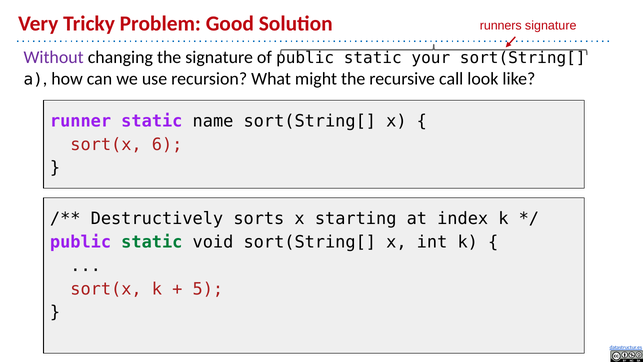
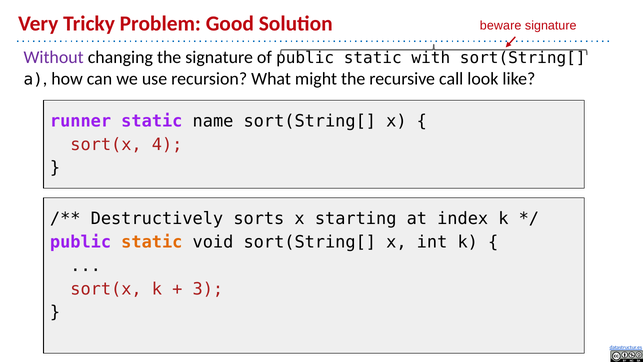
runners: runners -> beware (501, 26)
your: your -> with (431, 58)
6: 6 -> 4 (167, 144)
static colour: green -> orange (152, 242)
5: 5 -> 3 (208, 289)
